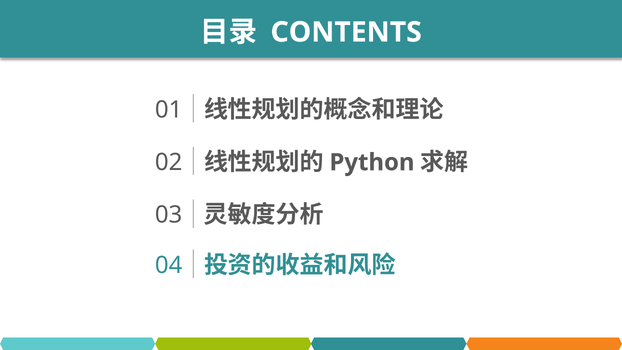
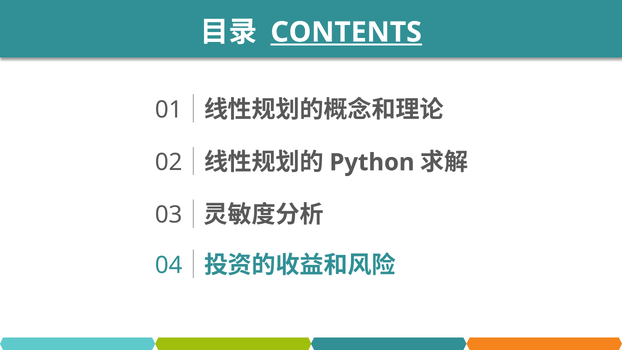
CONTENTS underline: none -> present (346, 32)
